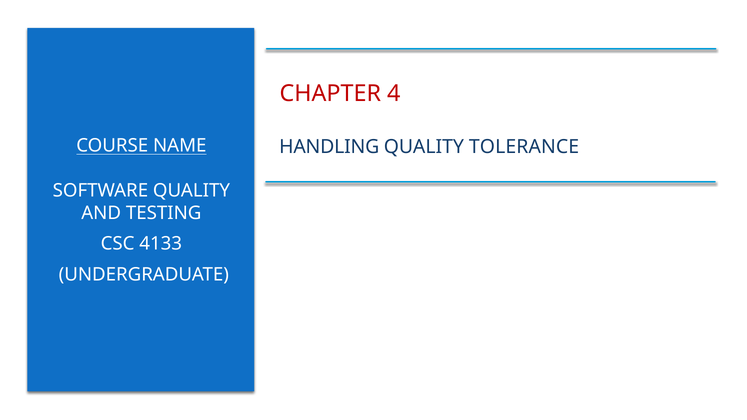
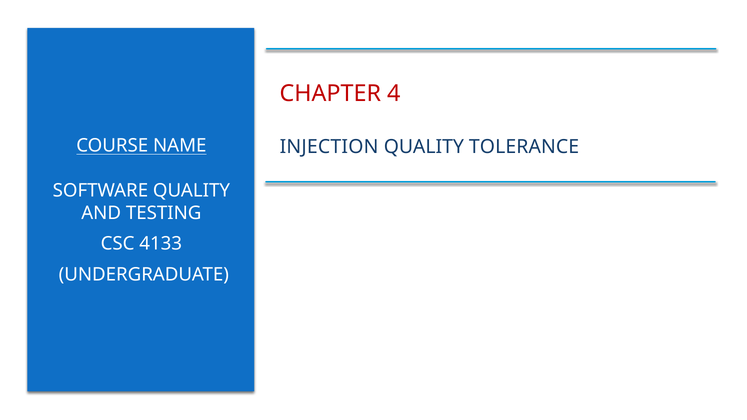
HANDLING: HANDLING -> INJECTION (329, 147)
